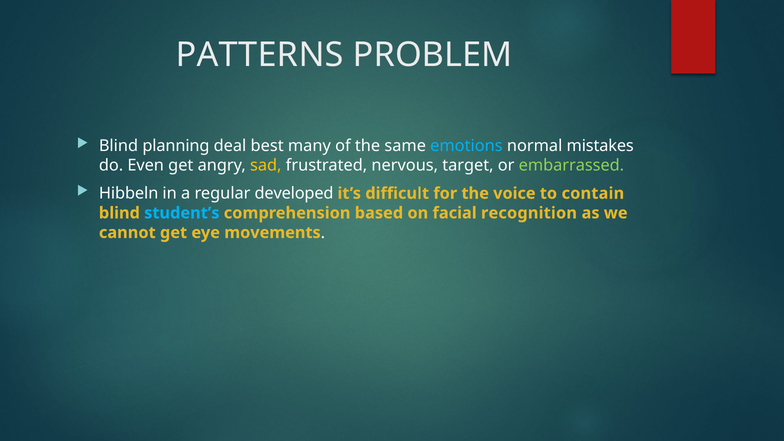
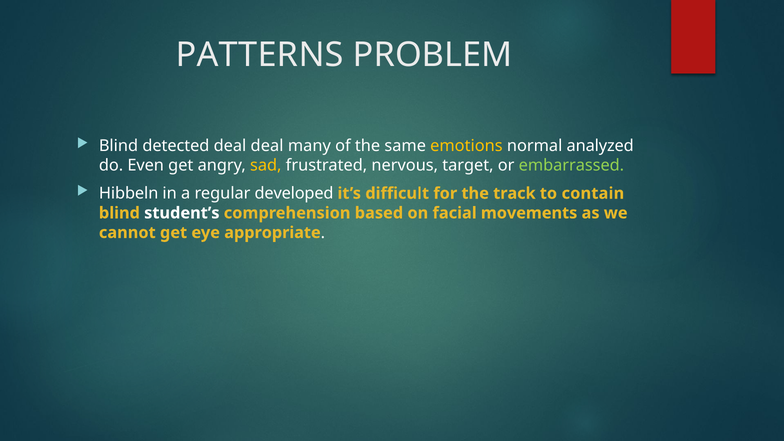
planning: planning -> detected (176, 146)
deal best: best -> deal (267, 146)
emotions colour: light blue -> yellow (466, 146)
mistakes: mistakes -> analyzed (600, 146)
voice: voice -> track (514, 193)
student’s colour: light blue -> white (182, 213)
recognition: recognition -> movements (529, 213)
movements: movements -> appropriate (272, 233)
